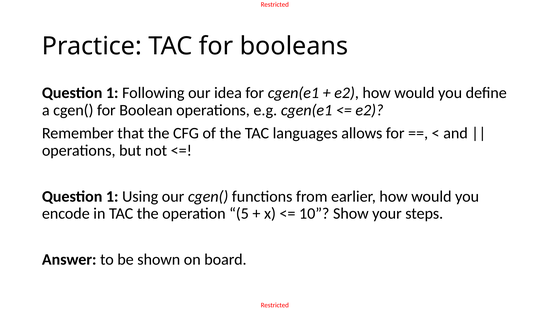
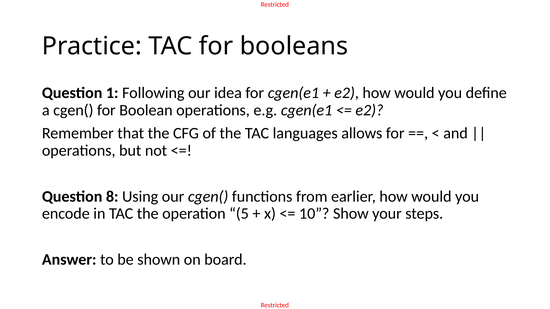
1: 1 -> 8 (112, 197)
